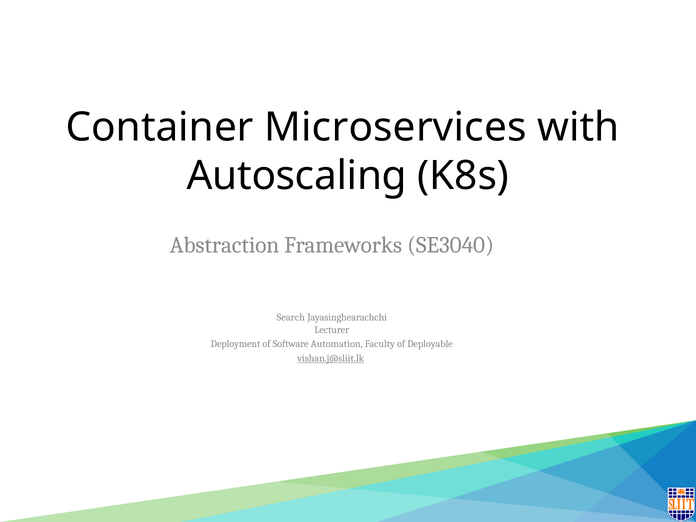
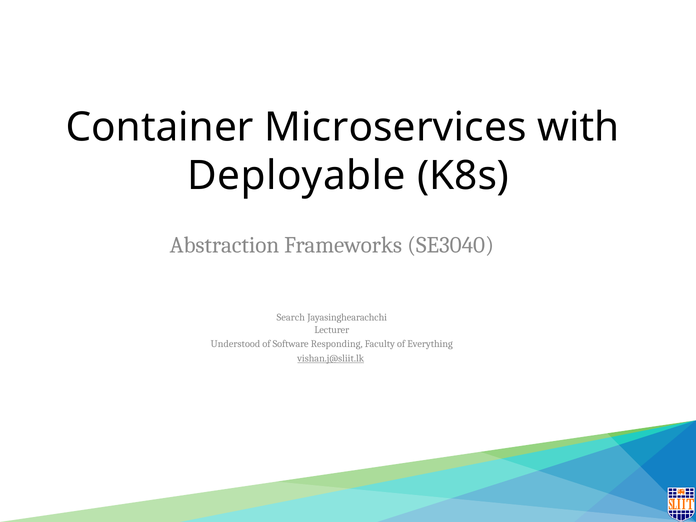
Autoscaling: Autoscaling -> Deployable (296, 176)
Deployment: Deployment -> Understood (235, 344)
Automation: Automation -> Responding (337, 344)
Deployable: Deployable -> Everything (430, 344)
